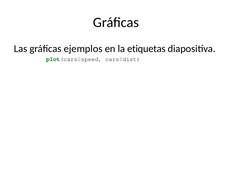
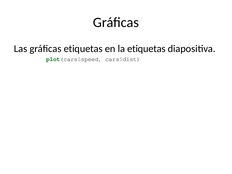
gráficas ejemplos: ejemplos -> etiquetas (83, 49)
